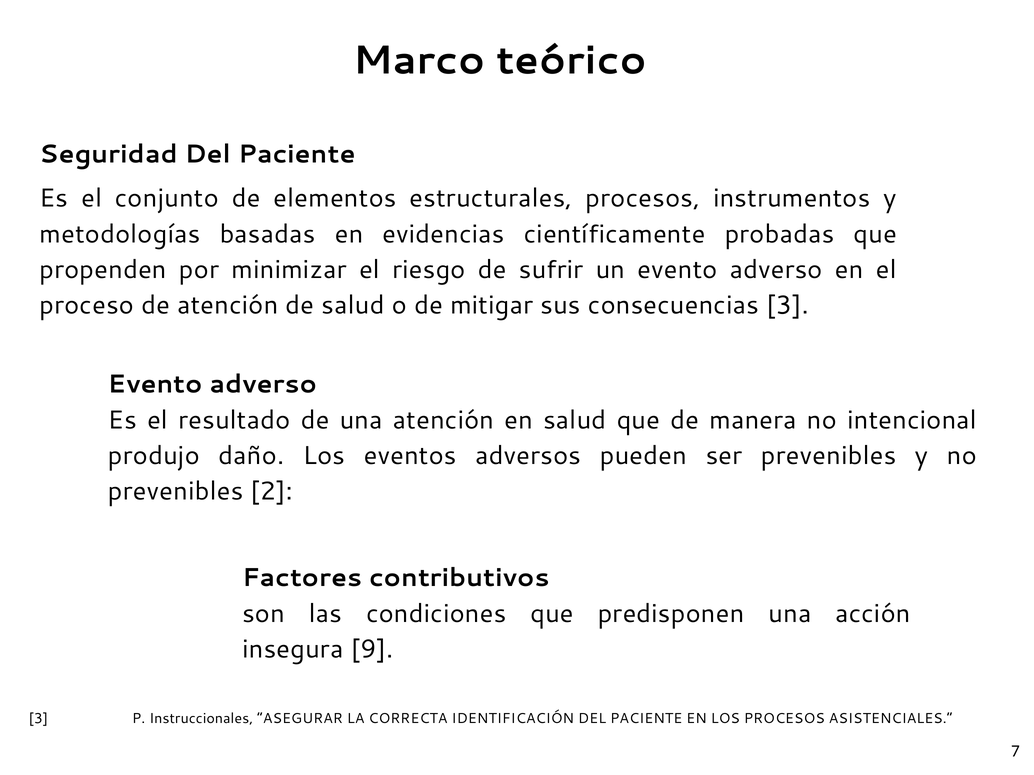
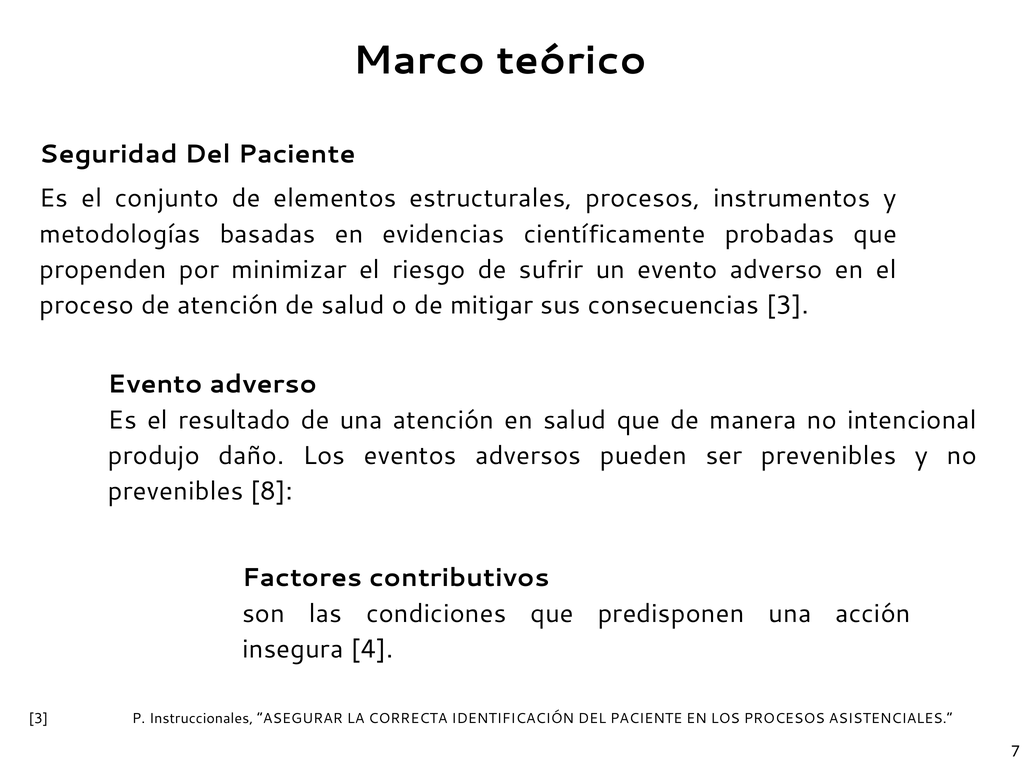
2: 2 -> 8 (272, 492)
9: 9 -> 4 (372, 650)
